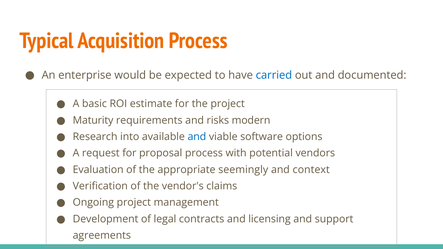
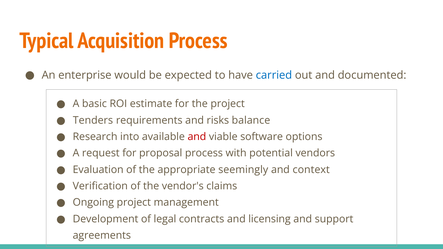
Maturity: Maturity -> Tenders (93, 120)
modern: modern -> balance (251, 120)
and colour: blue -> red (197, 137)
